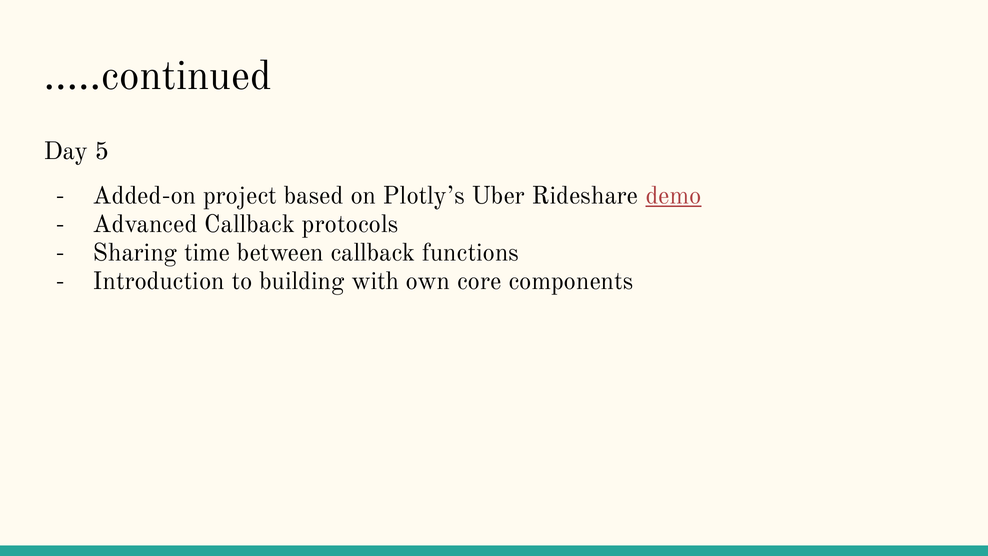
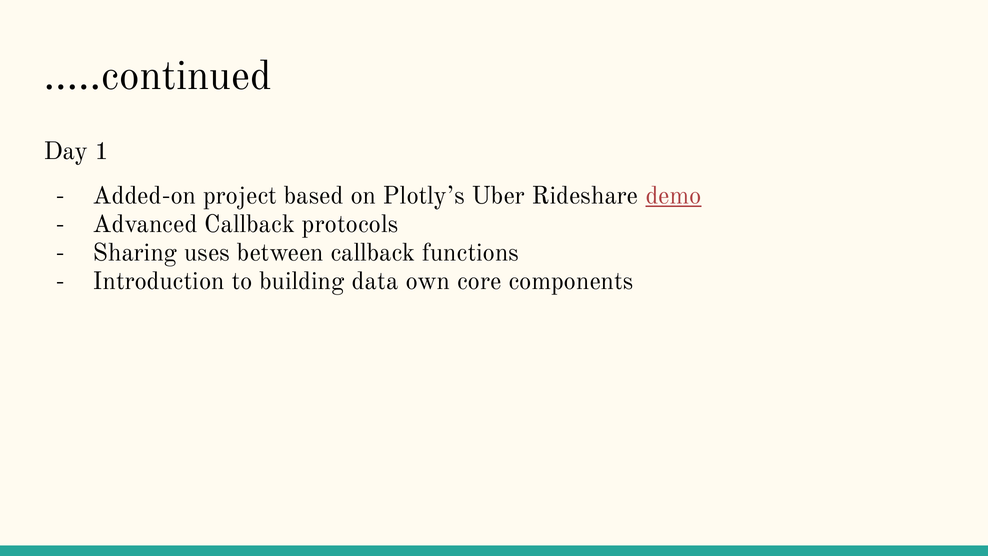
5: 5 -> 1 (102, 151)
time: time -> uses (207, 252)
with: with -> data (375, 281)
